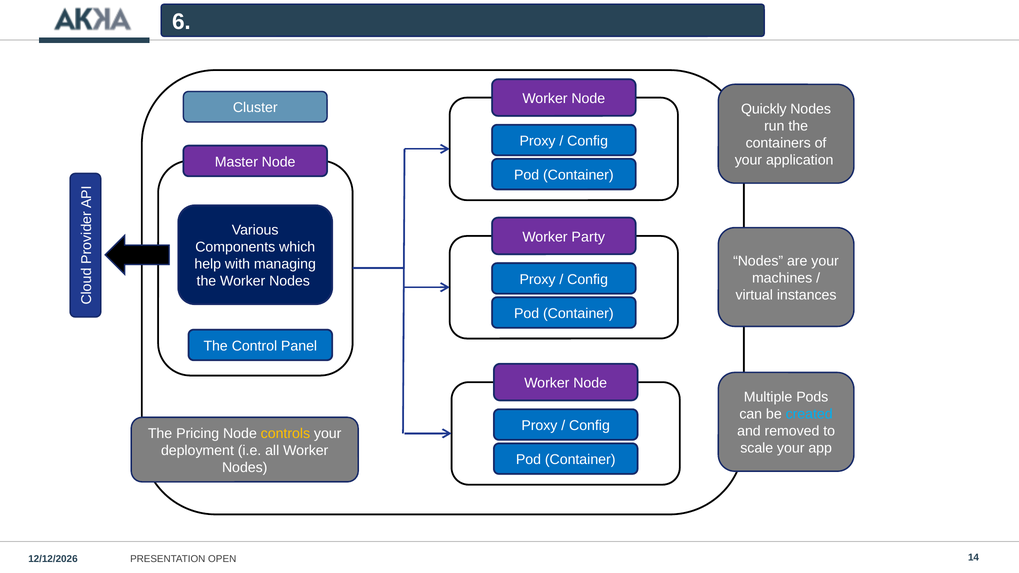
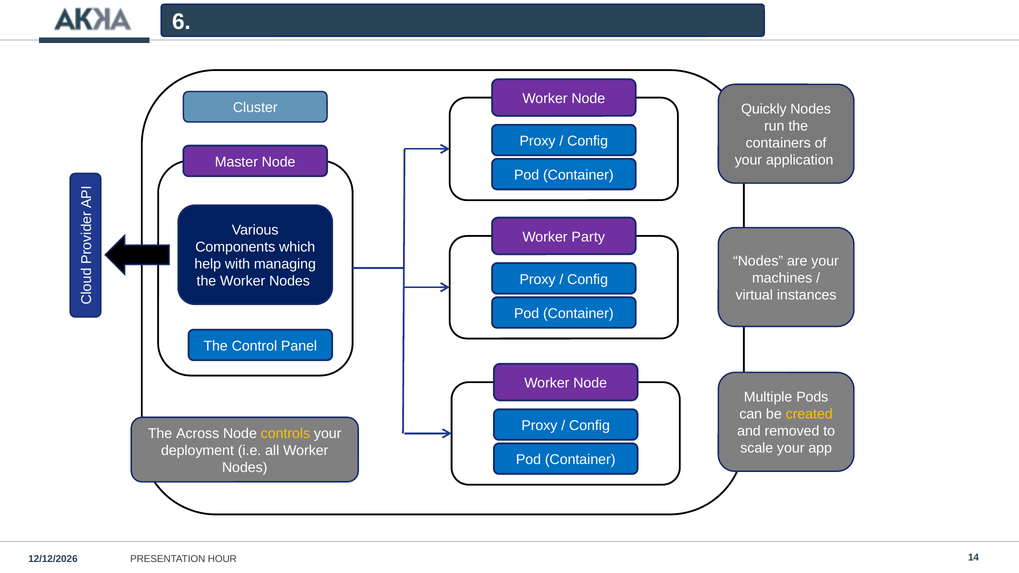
created colour: light blue -> yellow (809, 414)
Pricing: Pricing -> Across (198, 434)
OPEN: OPEN -> HOUR (222, 559)
